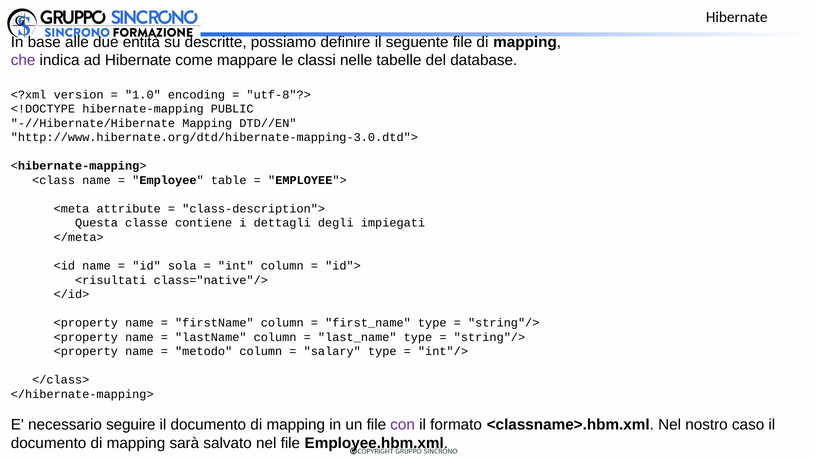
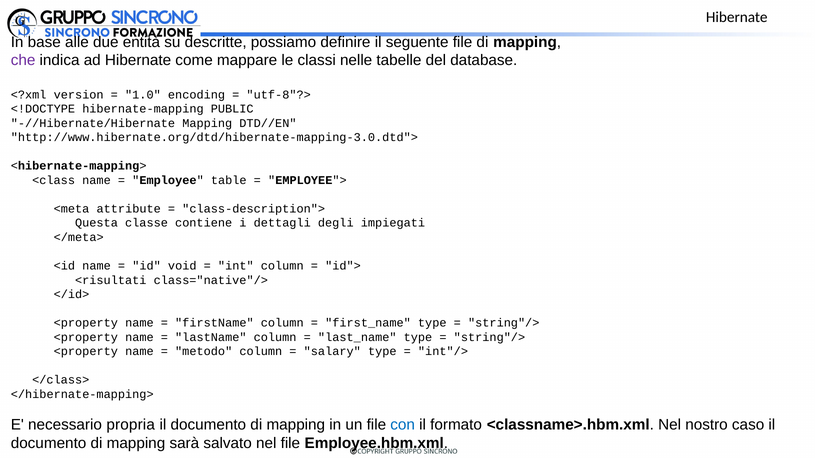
sola: sola -> void (182, 266)
seguire: seguire -> propria (131, 425)
con colour: purple -> blue (403, 425)
